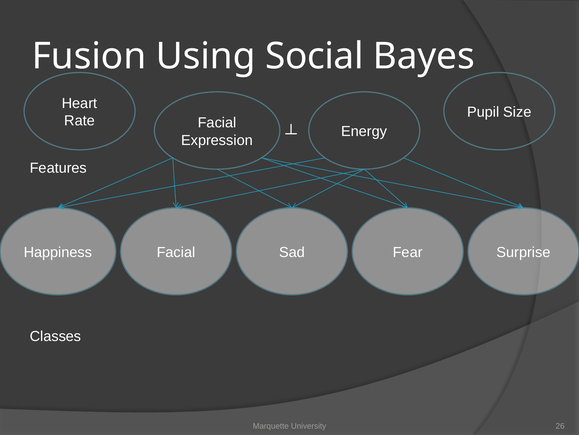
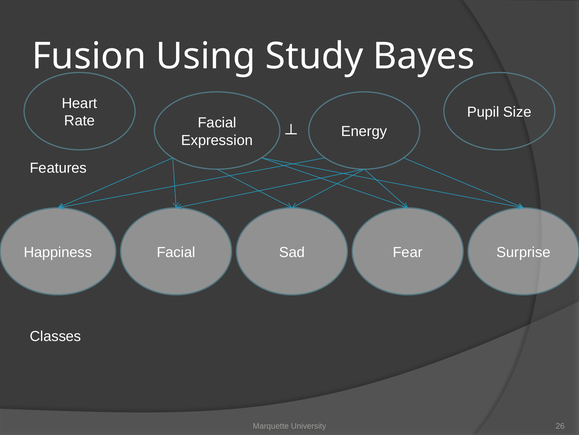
Social: Social -> Study (314, 56)
